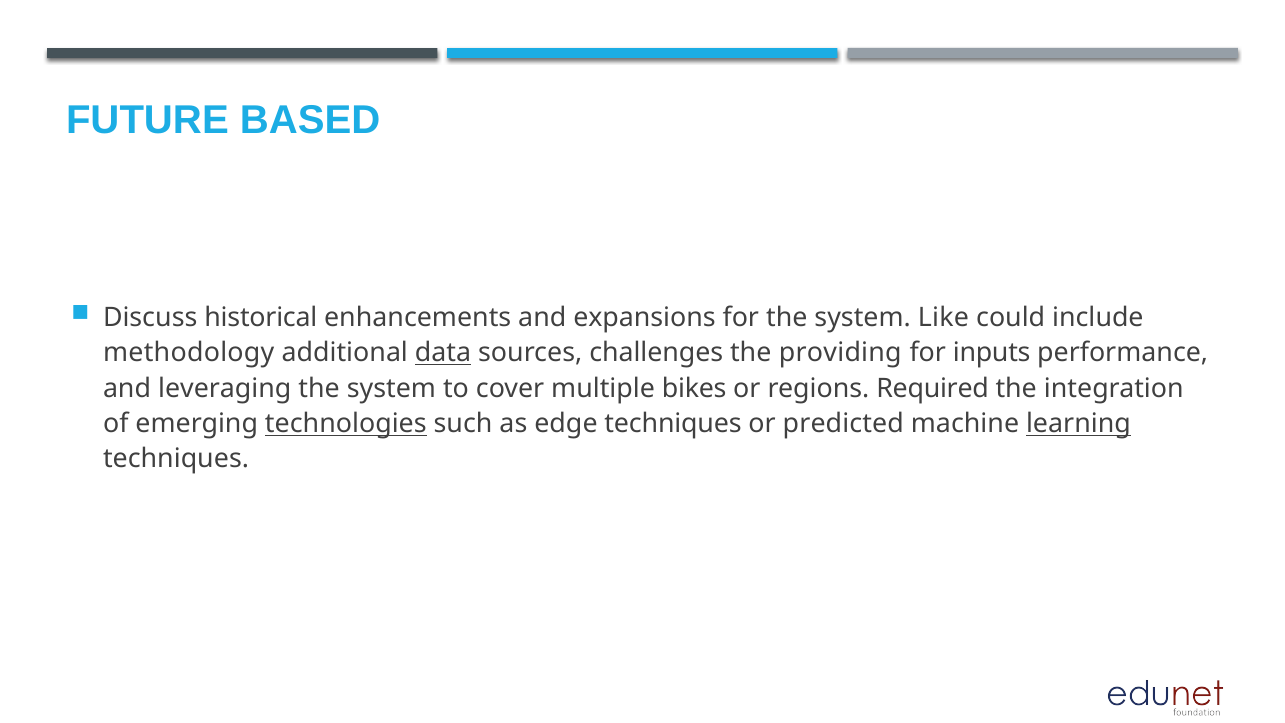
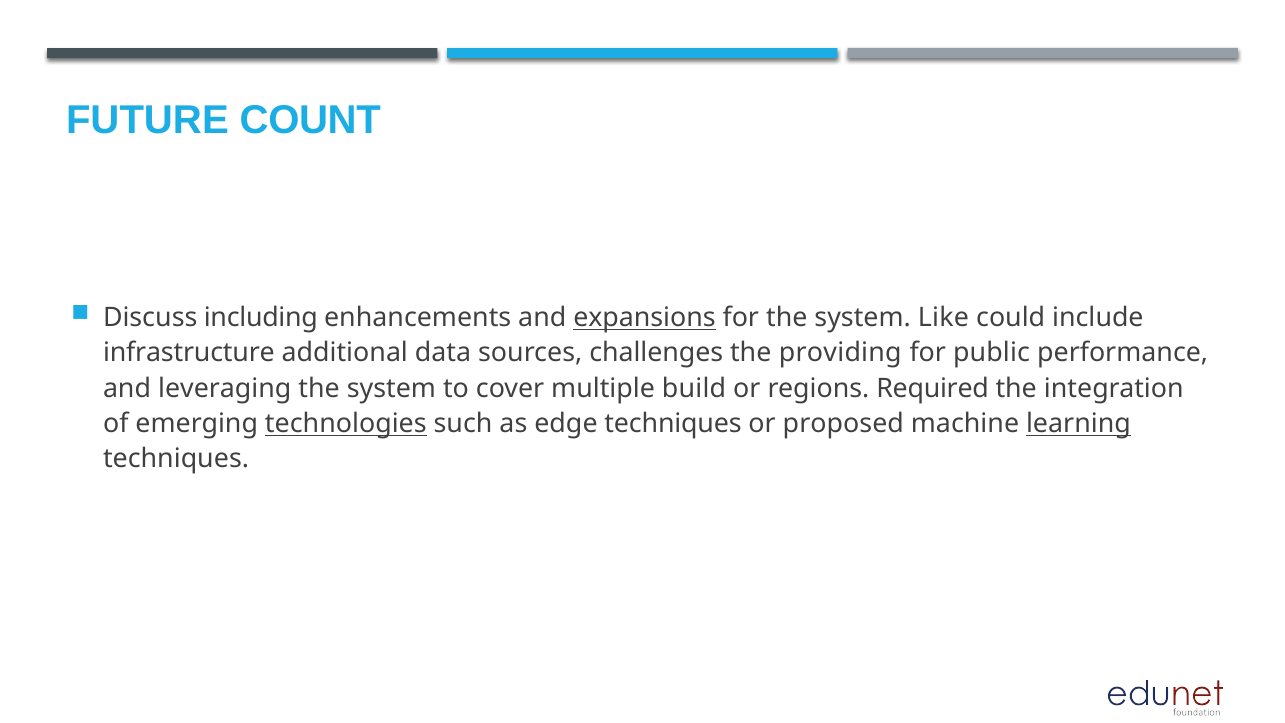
BASED: BASED -> COUNT (310, 121)
historical: historical -> including (261, 318)
expansions underline: none -> present (644, 318)
methodology: methodology -> infrastructure (189, 353)
data underline: present -> none (443, 353)
inputs: inputs -> public (991, 353)
bikes: bikes -> build (694, 388)
predicted: predicted -> proposed (843, 424)
